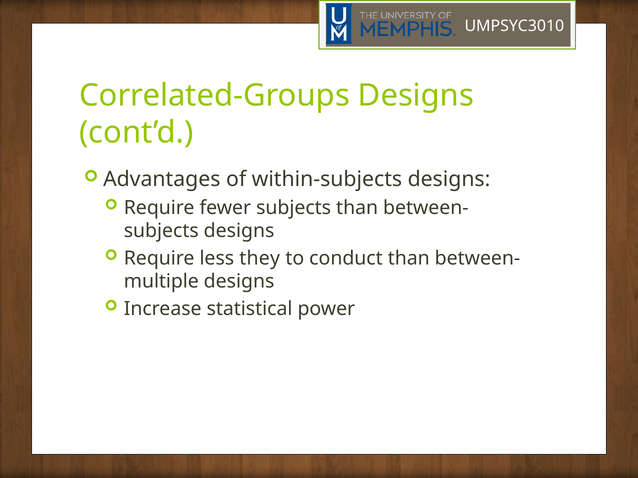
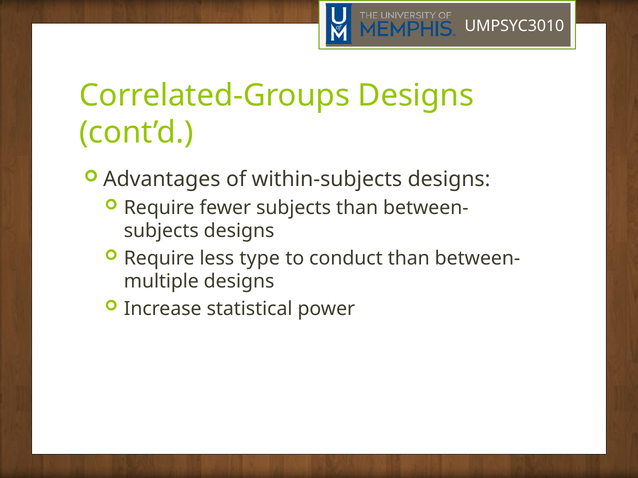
they: they -> type (260, 258)
